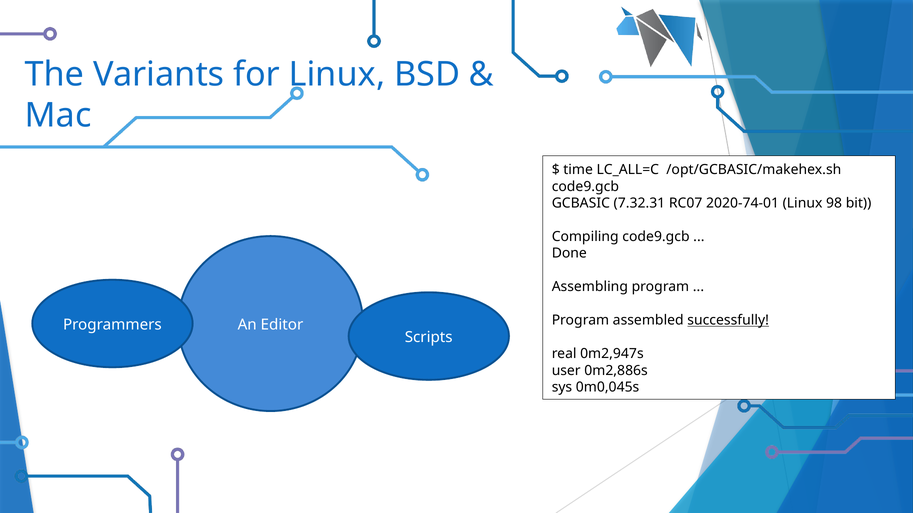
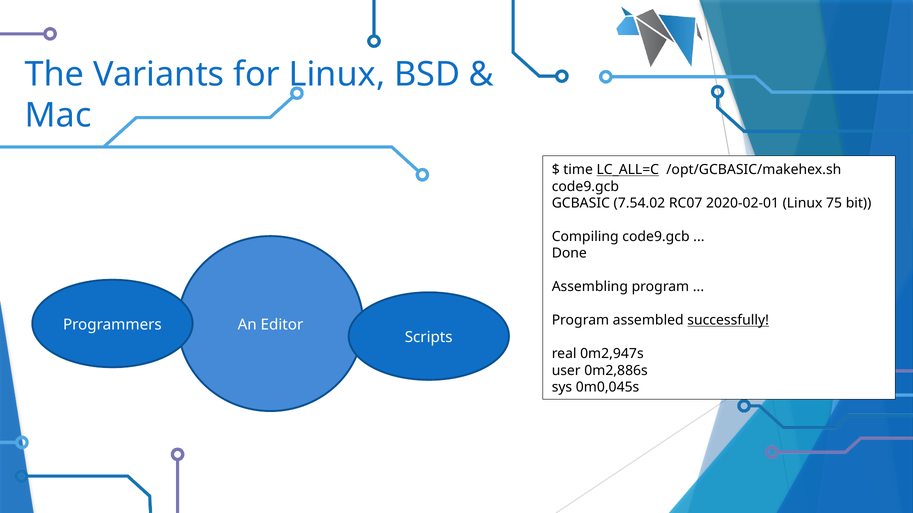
LC_ALL=C underline: none -> present (628, 170)
7.32.31: 7.32.31 -> 7.54.02 (639, 203)
2020-74-01: 2020-74-01 -> 2020-02-01 (743, 203)
98: 98 -> 75 (834, 203)
